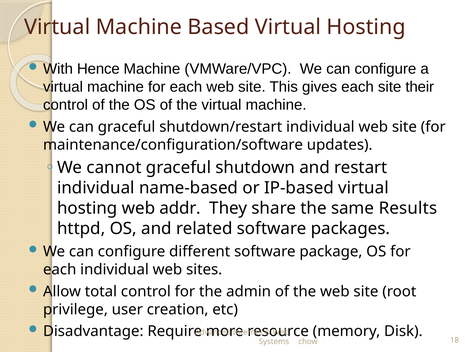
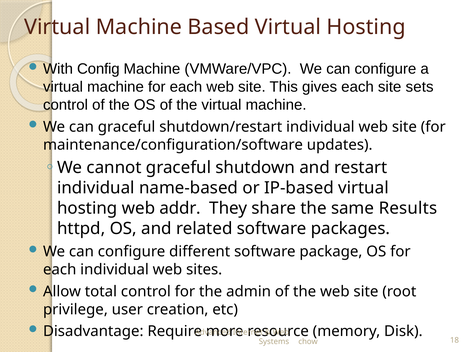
Hence: Hence -> Config (98, 69)
their: their -> sets (420, 87)
